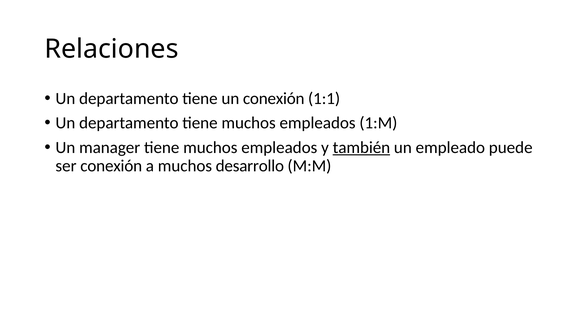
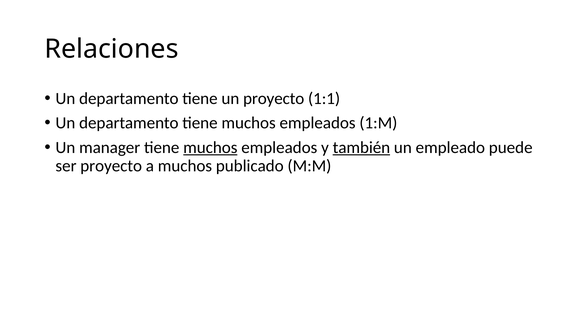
un conexión: conexión -> proyecto (274, 99)
muchos underline: none -> present (210, 148)
ser conexión: conexión -> proyecto (111, 166)
desarrollo: desarrollo -> publicado (250, 166)
